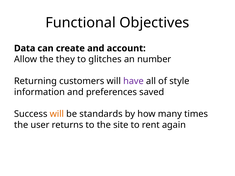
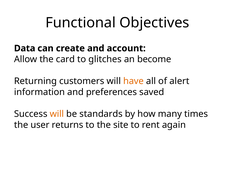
they: they -> card (65, 59)
number: number -> become (154, 59)
have colour: purple -> orange (133, 81)
style: style -> alert (179, 81)
